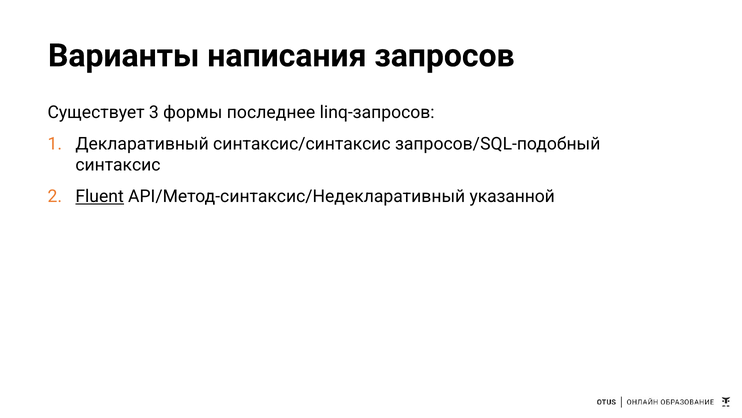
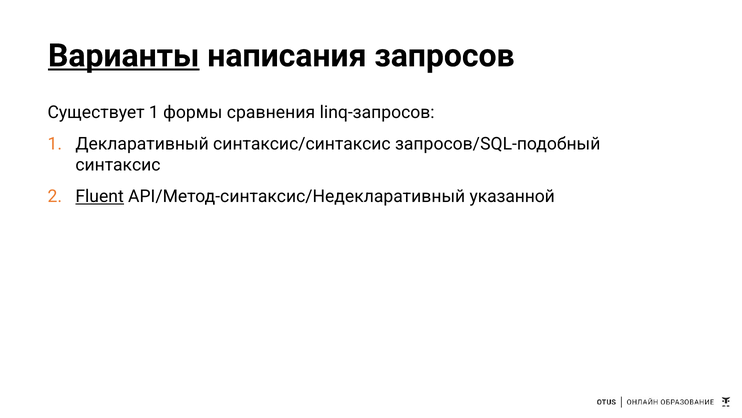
Варианты underline: none -> present (124, 56)
Существует 3: 3 -> 1 (154, 112)
последнее: последнее -> сравнения (271, 112)
